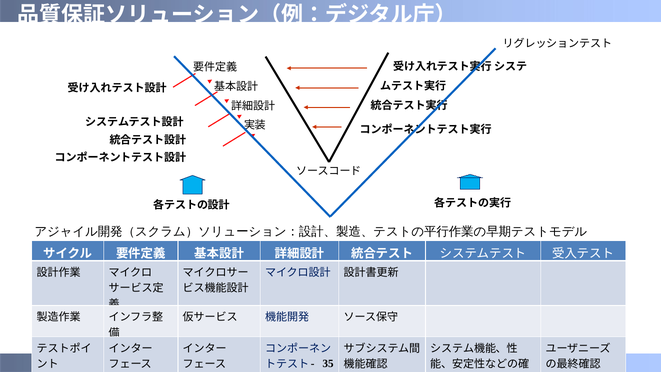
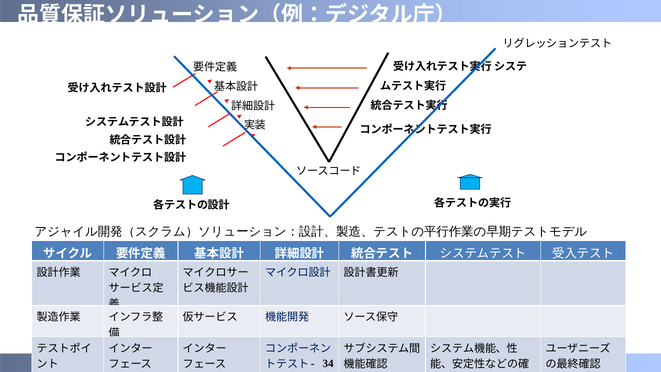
35: 35 -> 34 (328, 363)
